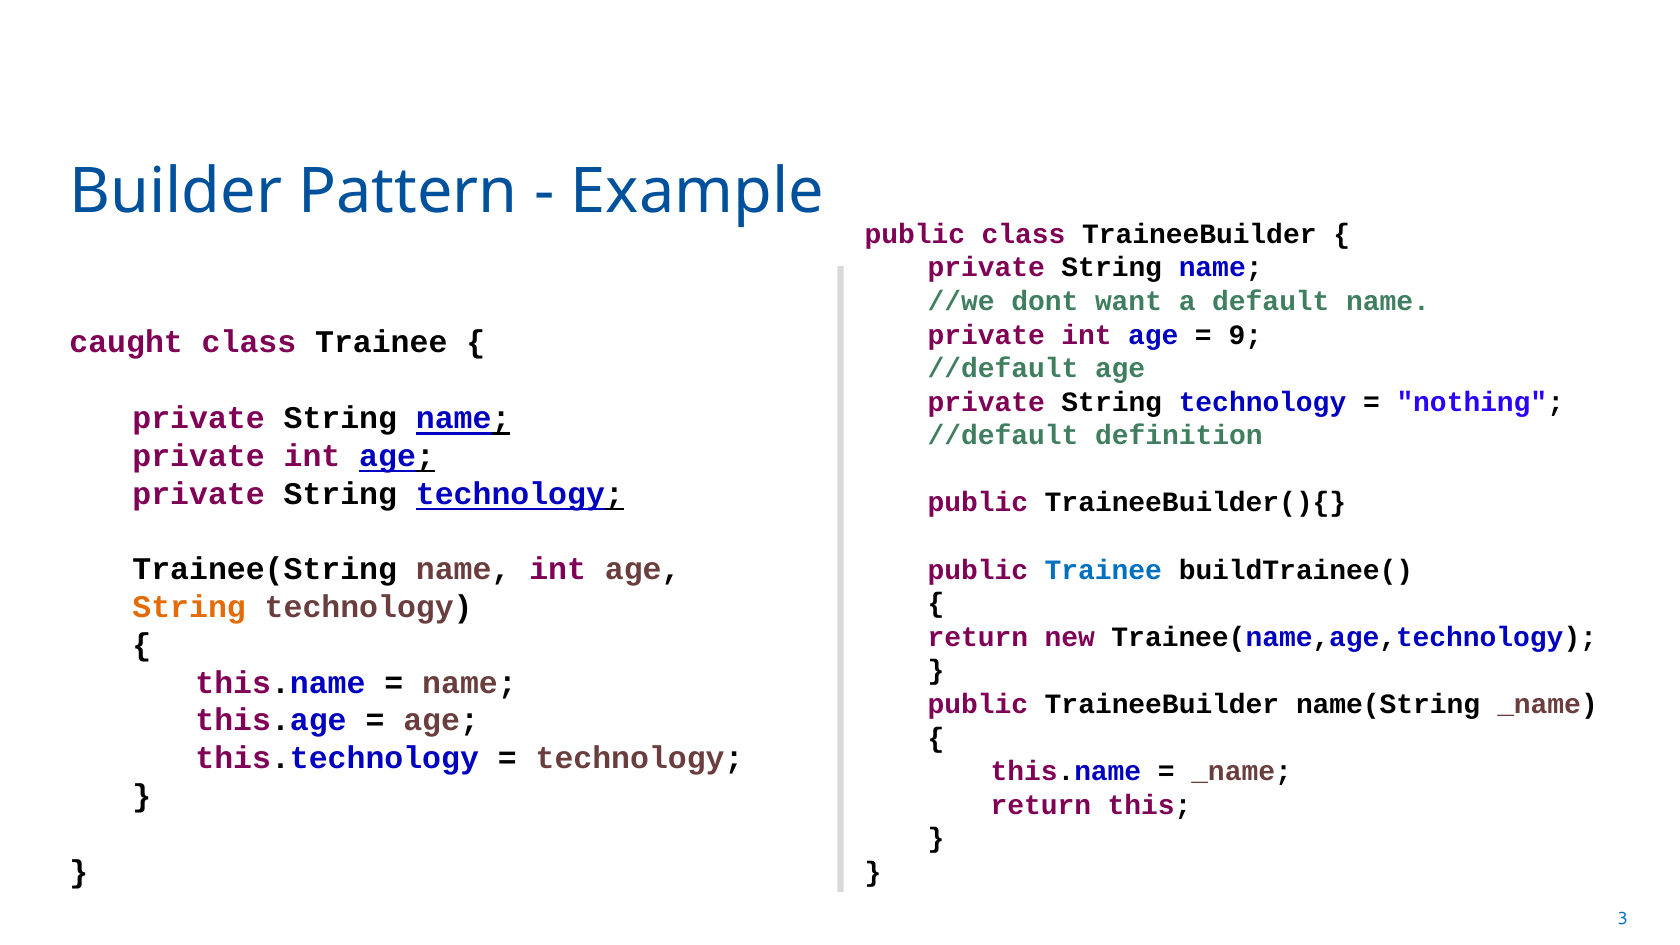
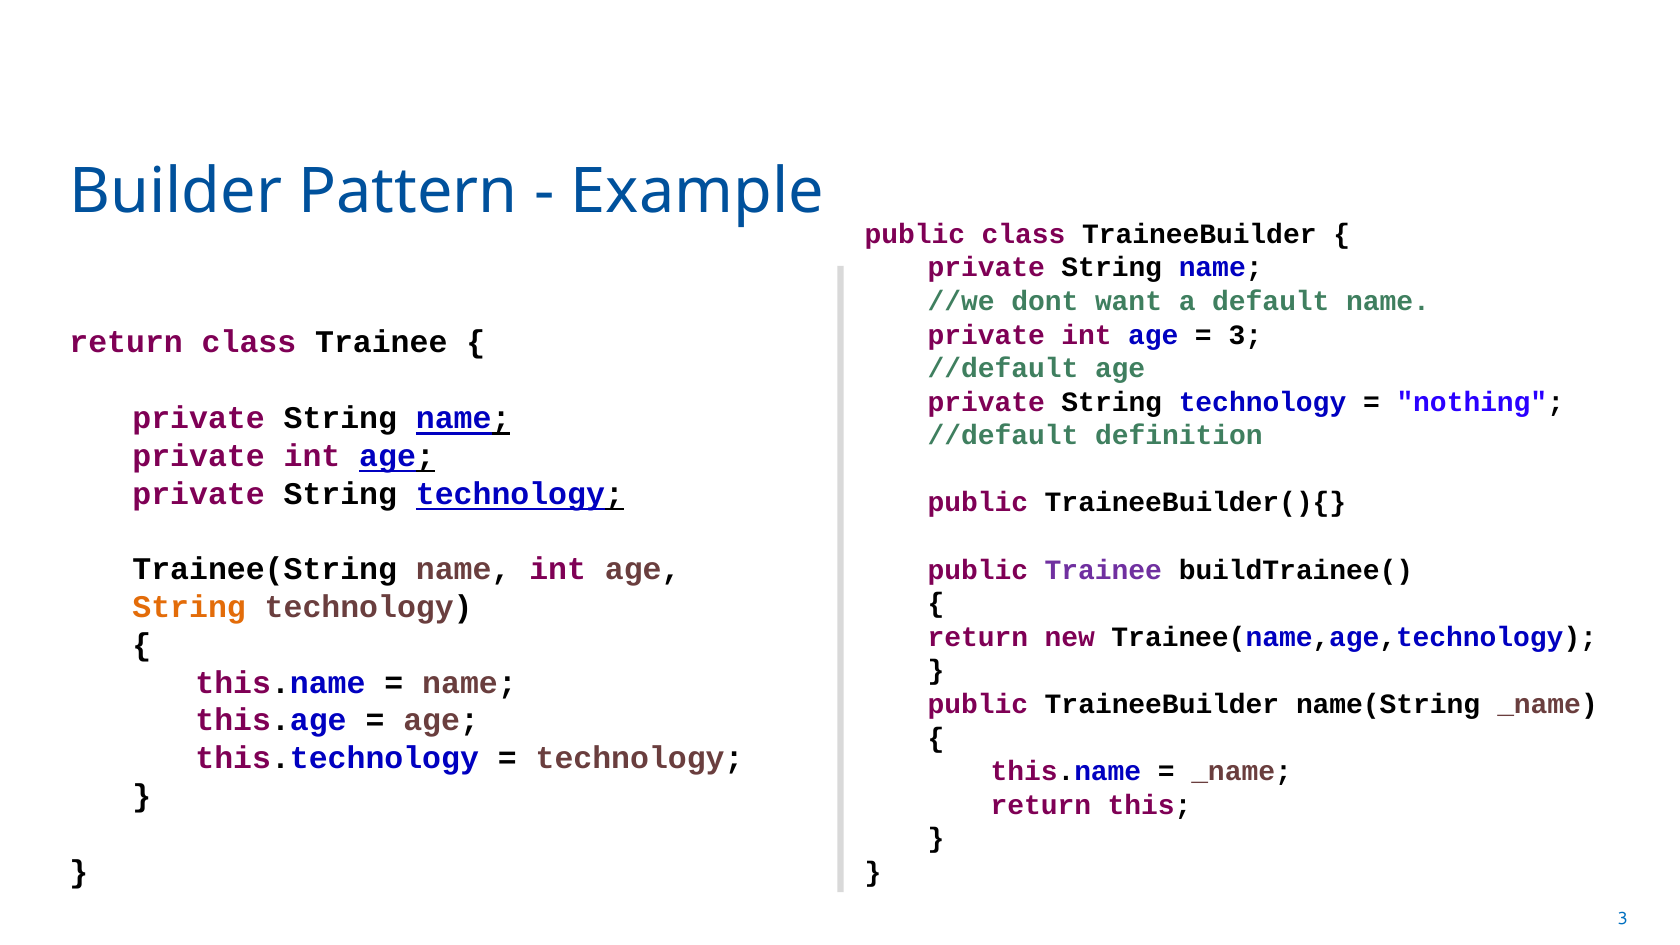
9: 9 -> 3 (1245, 335)
caught: caught -> return (126, 343)
Trainee colour: blue -> purple (1103, 570)
